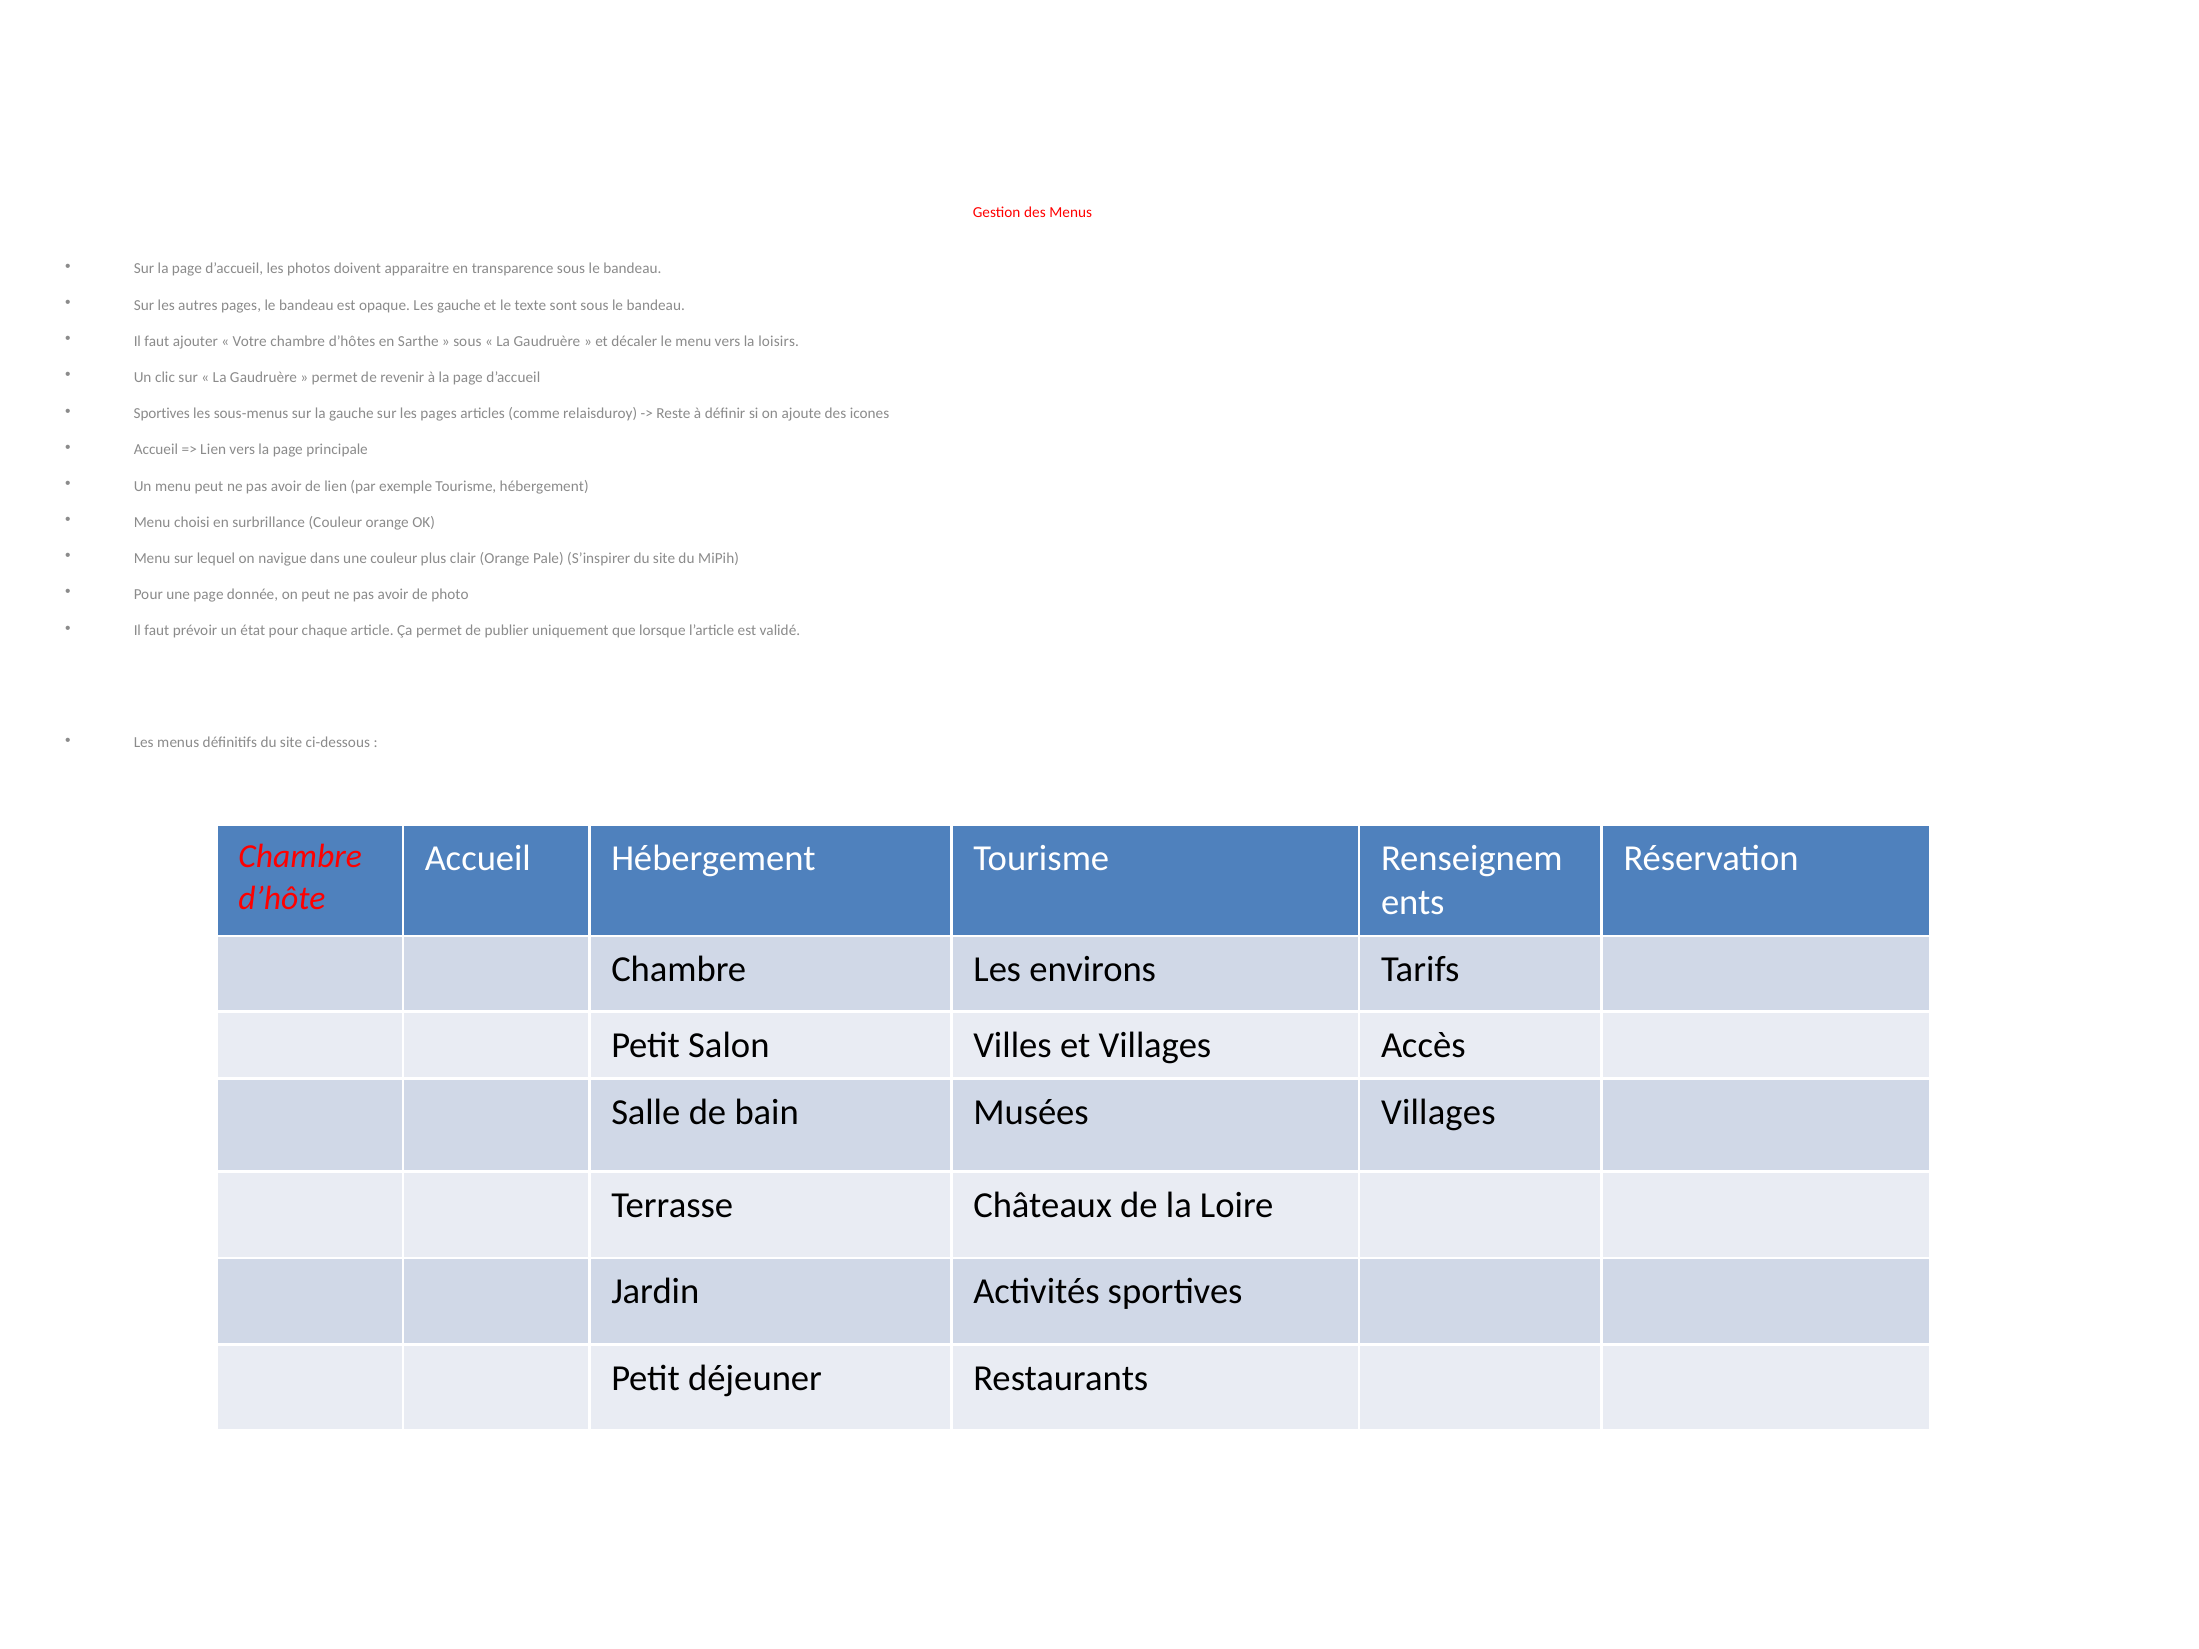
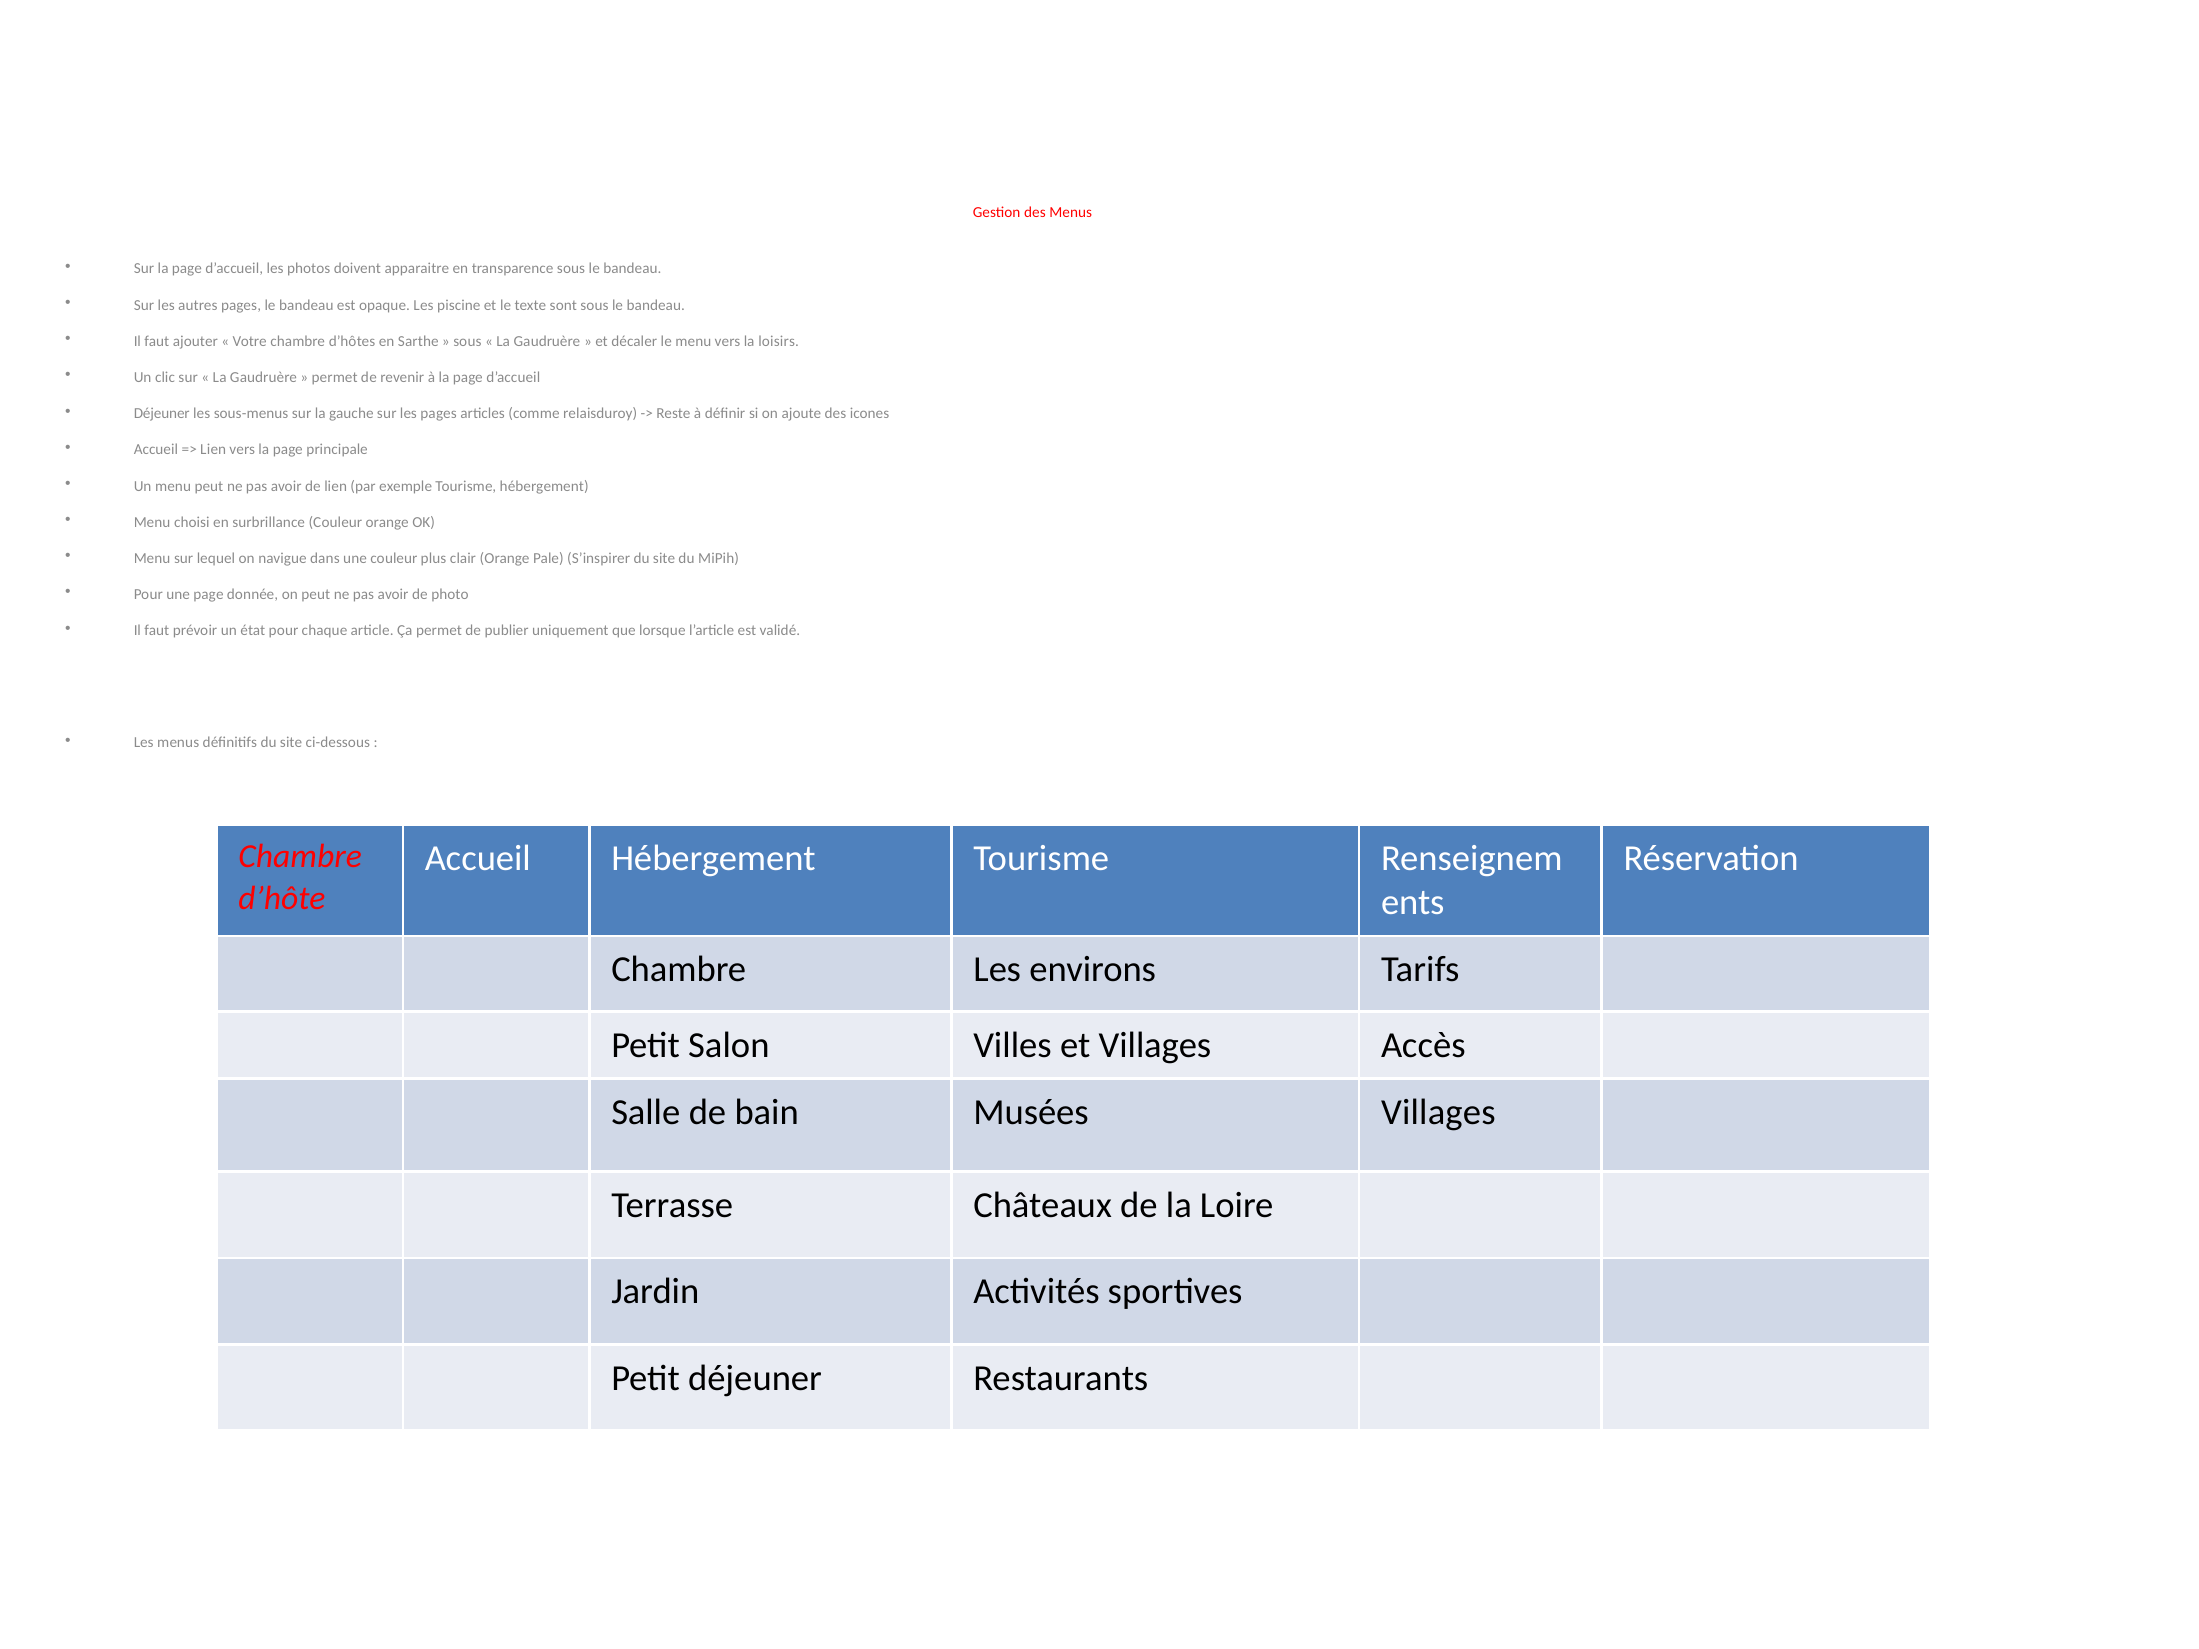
Les gauche: gauche -> piscine (459, 305)
Sportives: Sportives -> Déjeuner (162, 414)
